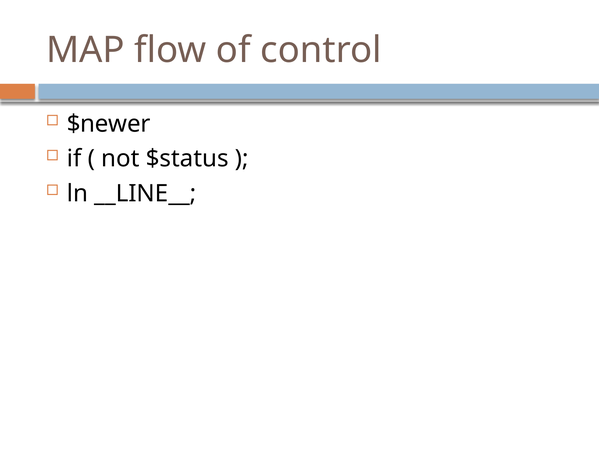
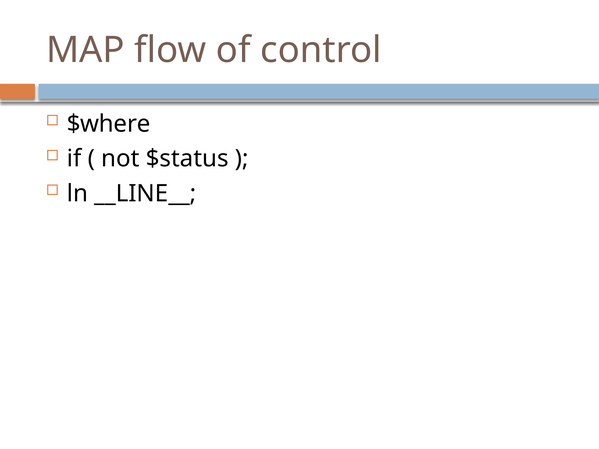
$newer: $newer -> $where (109, 124)
